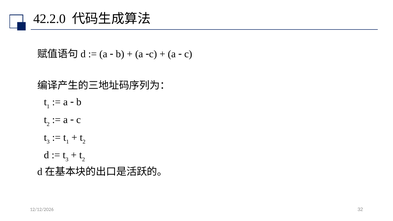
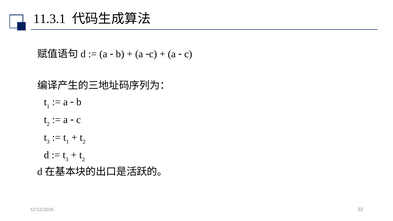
42.2.0: 42.2.0 -> 11.3.1 (49, 19)
